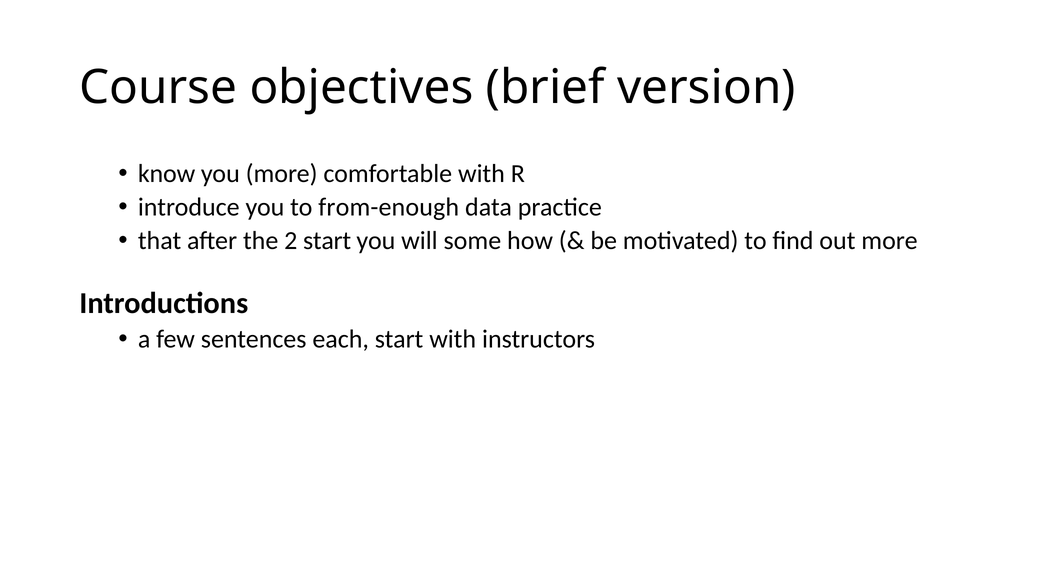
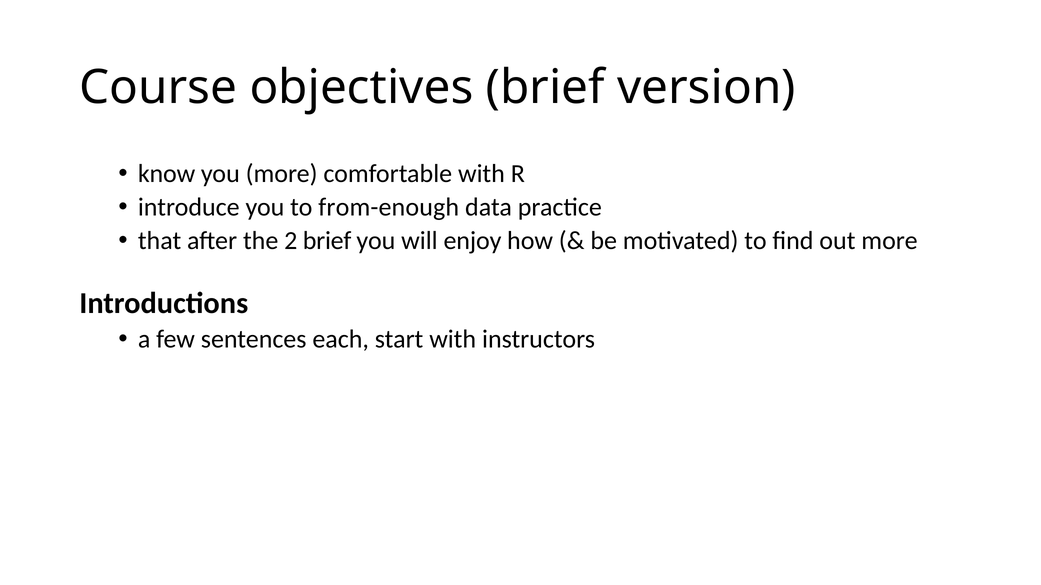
2 start: start -> brief (327, 241)
some: some -> enjoy (472, 241)
